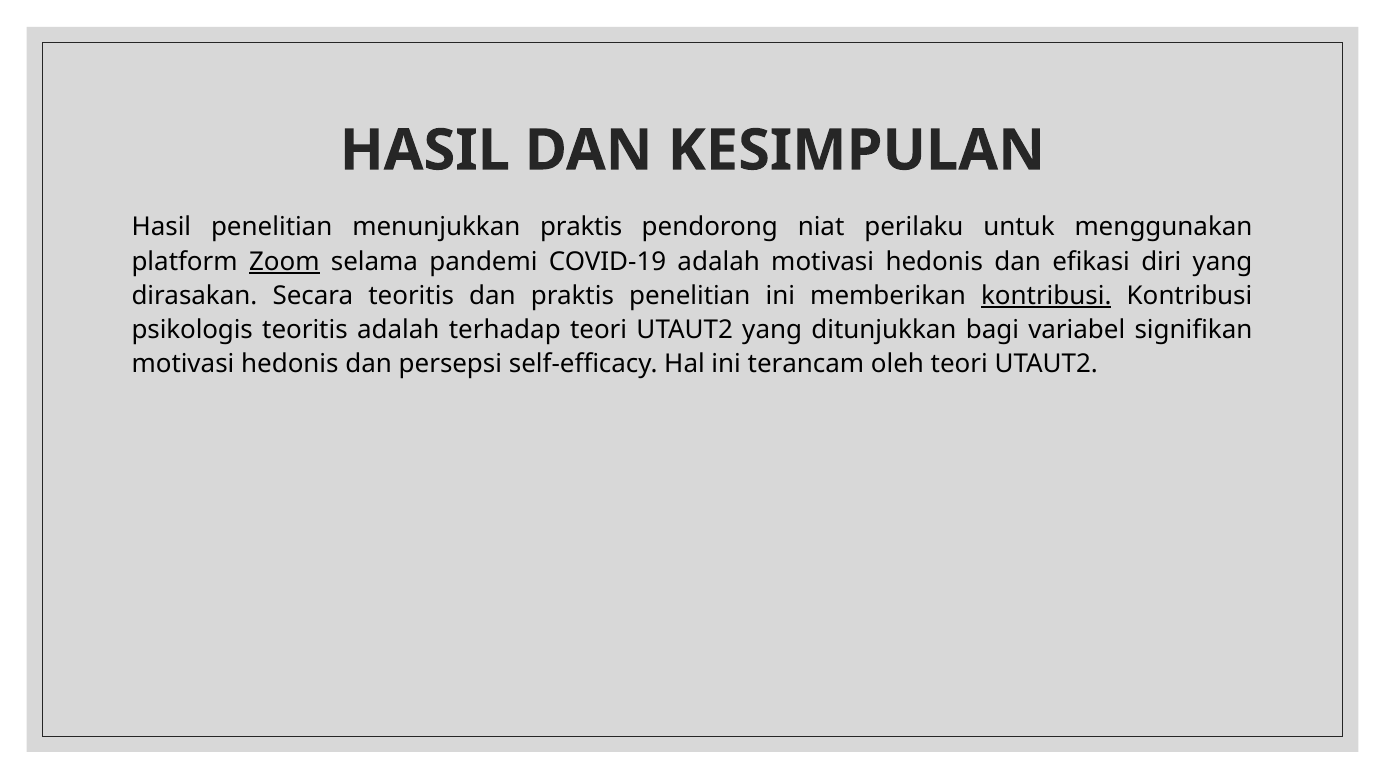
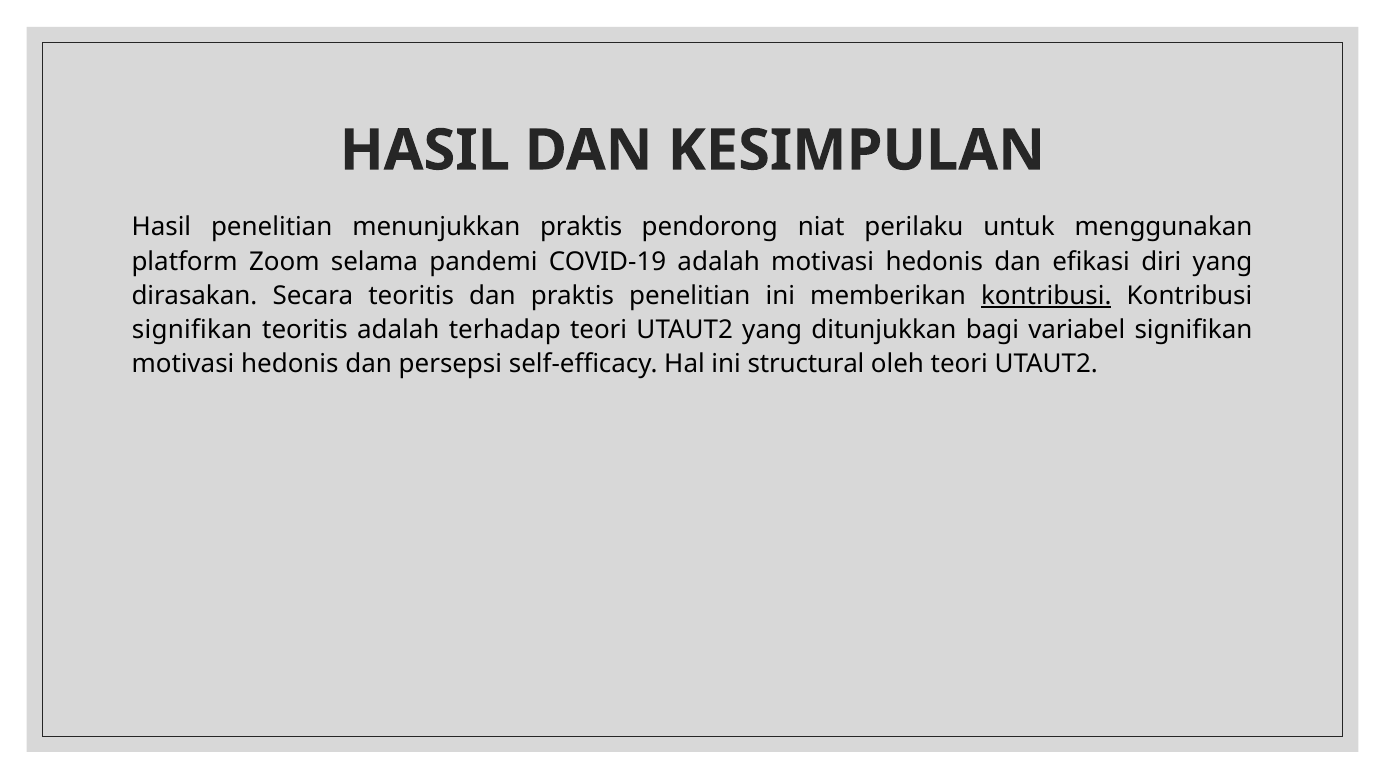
Zoom underline: present -> none (284, 262)
psikologis: psikologis -> signifikan (192, 330)
terancam: terancam -> structural (806, 364)
